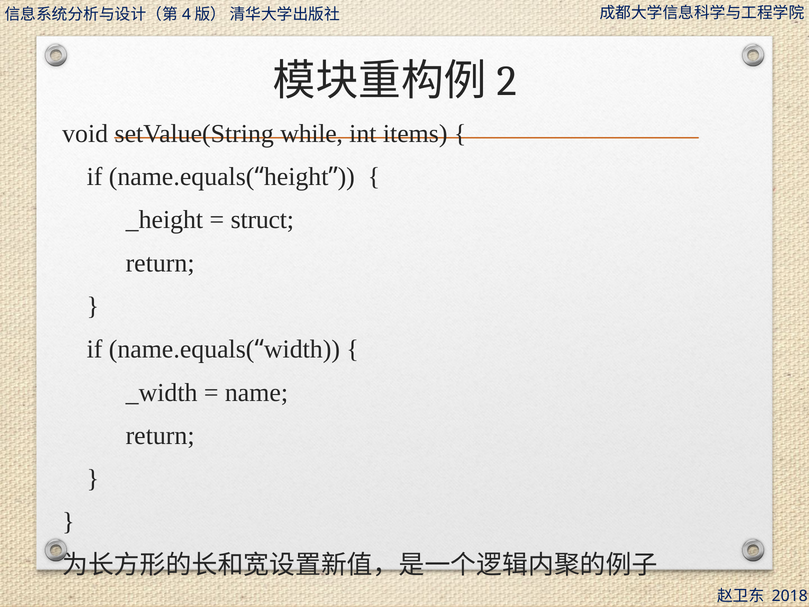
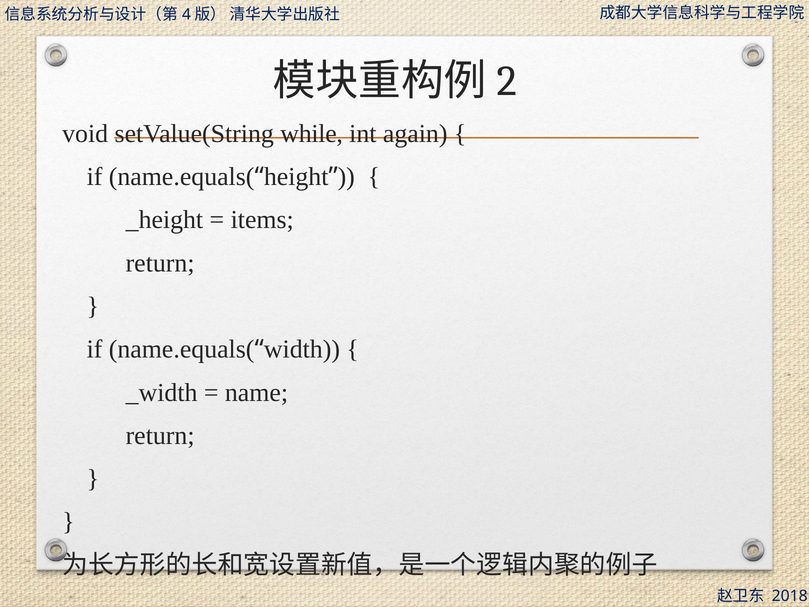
items: items -> again (415, 134)
struct: struct -> items (262, 220)
